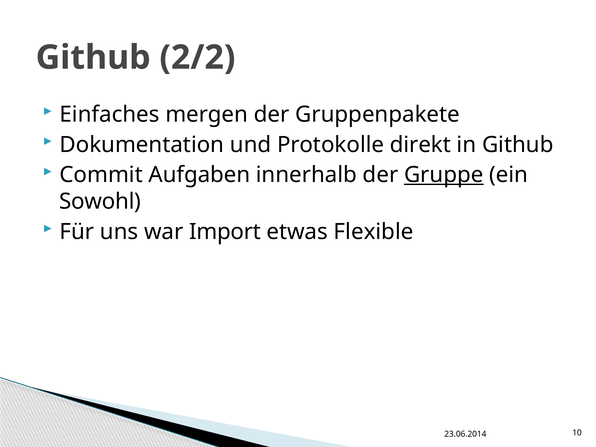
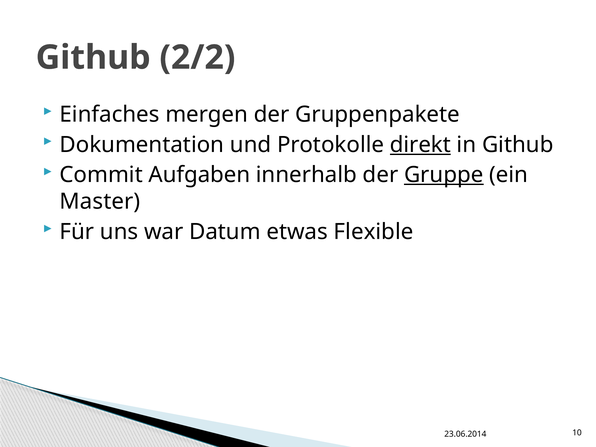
direkt underline: none -> present (420, 145)
Sowohl: Sowohl -> Master (100, 202)
Import: Import -> Datum (225, 232)
